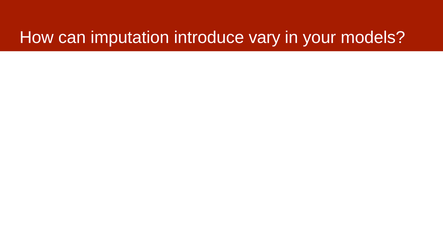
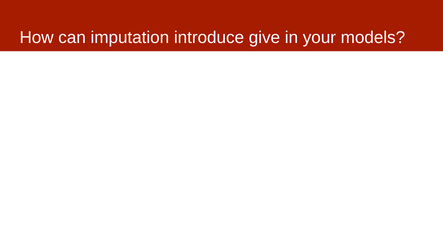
vary: vary -> give (264, 37)
